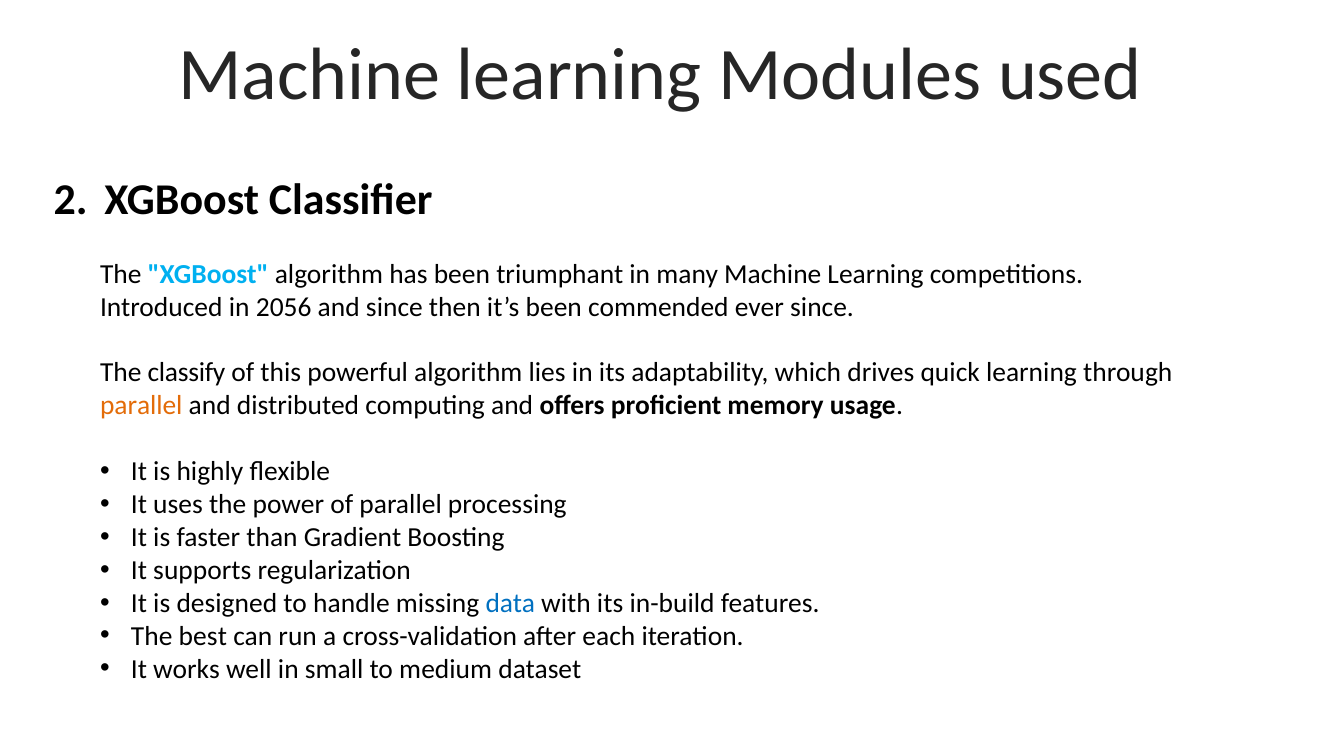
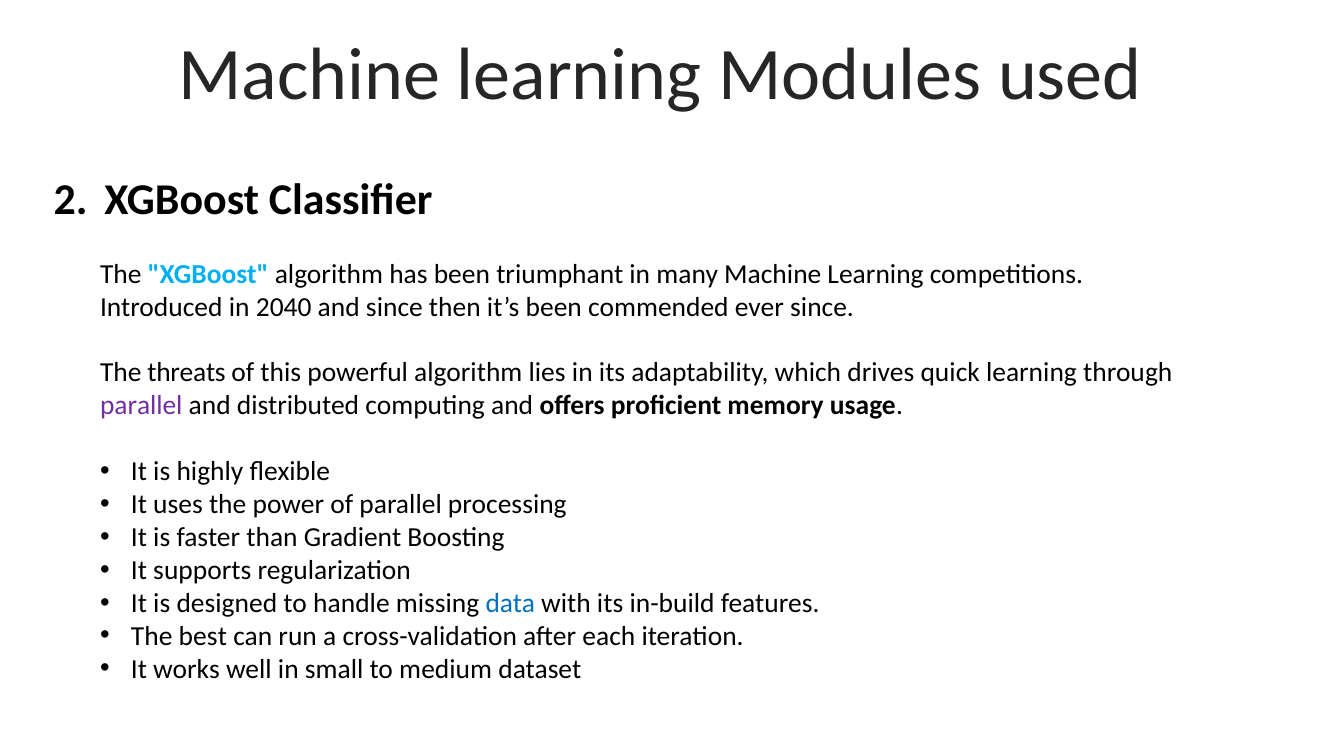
2056: 2056 -> 2040 (284, 307)
classify: classify -> threats (187, 373)
parallel colour: orange -> purple (141, 406)
